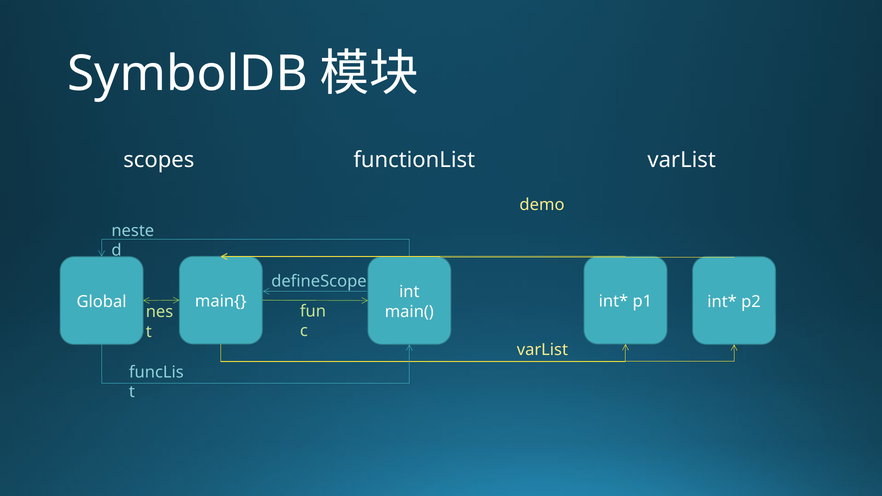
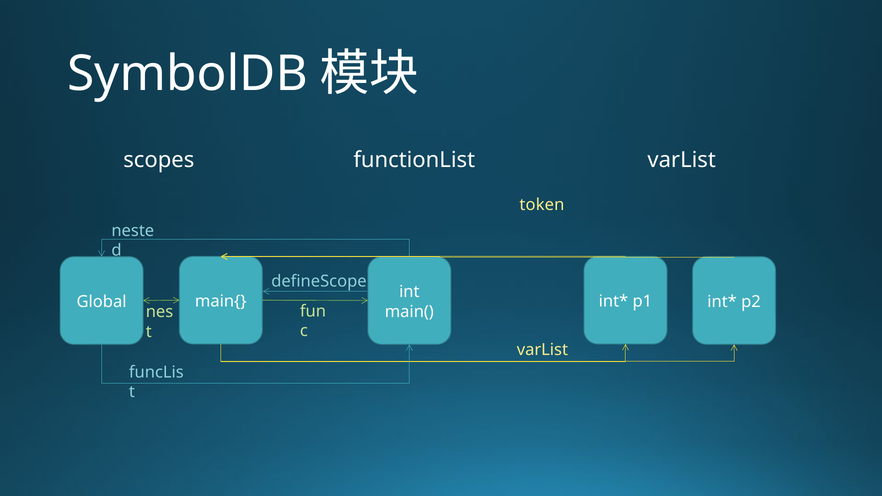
demo: demo -> token (542, 205)
